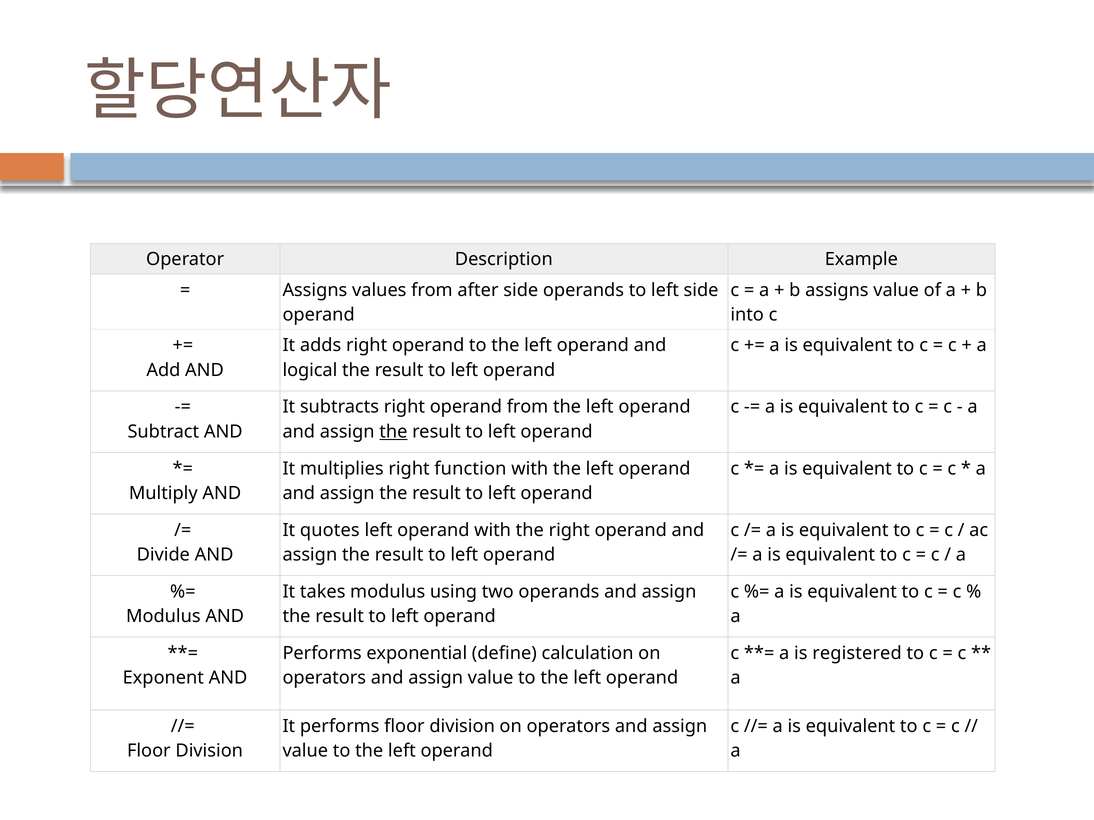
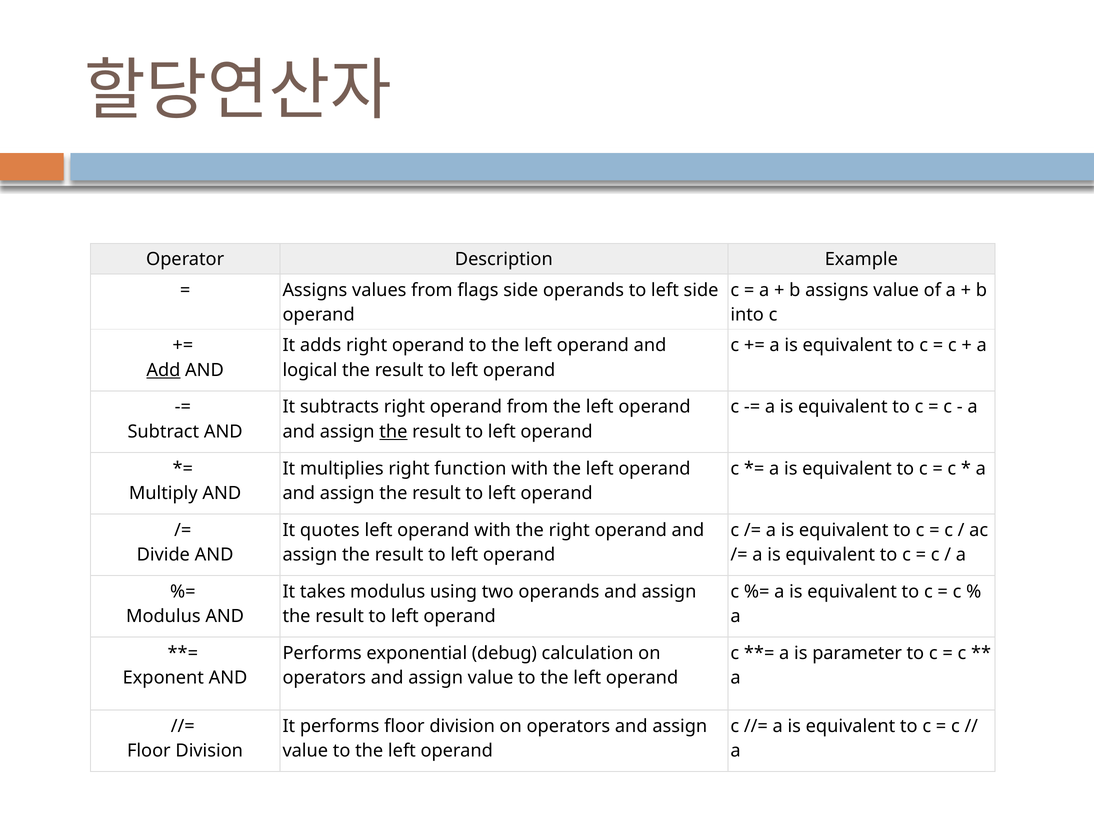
after: after -> flags (478, 290)
Add underline: none -> present (163, 370)
define: define -> debug (504, 654)
registered: registered -> parameter (857, 654)
